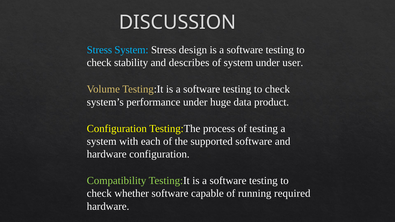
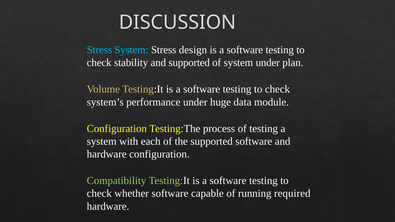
and describes: describes -> supported (189, 63)
user: user -> plan (293, 63)
product: product -> module (272, 102)
